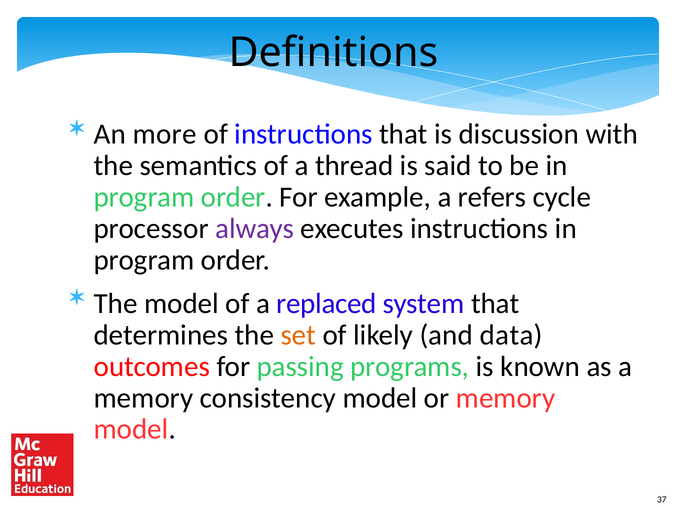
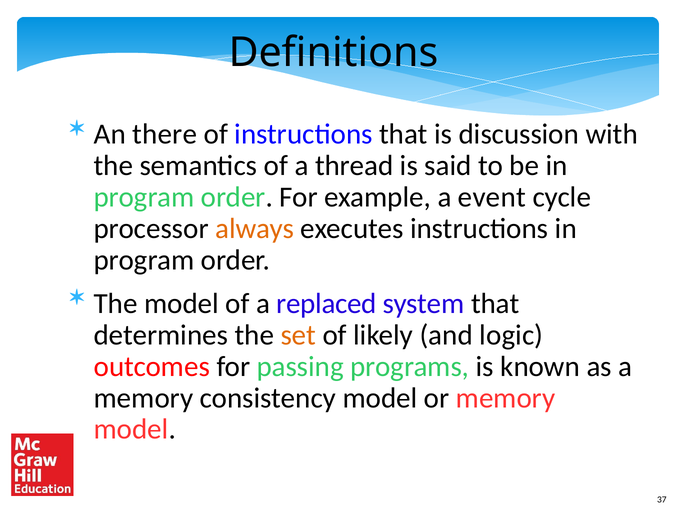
more: more -> there (165, 134)
refers: refers -> event (492, 197)
always colour: purple -> orange (255, 228)
data: data -> logic (511, 334)
